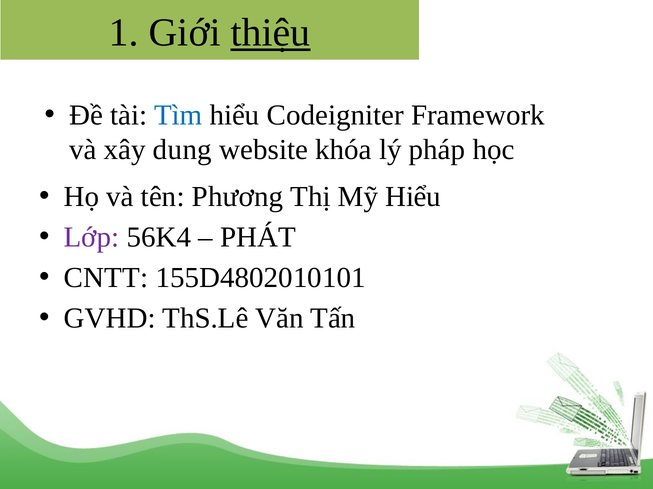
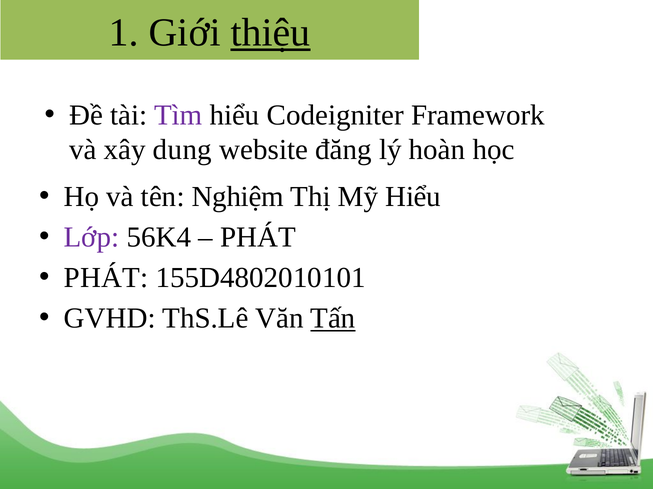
Tìm colour: blue -> purple (178, 115)
khóa: khóa -> đăng (344, 150)
pháp: pháp -> hoàn (437, 150)
Phương: Phương -> Nghiệm (238, 197)
CNTT: CNTT -> PHÁT (106, 278)
Tấn underline: none -> present (333, 319)
